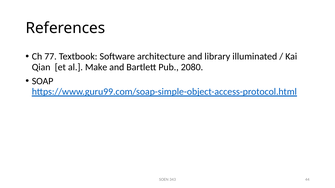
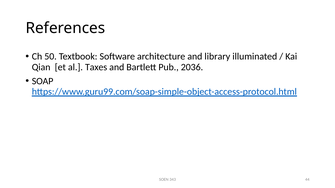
77: 77 -> 50 (51, 57)
Make: Make -> Taxes (96, 67)
2080: 2080 -> 2036 (192, 67)
